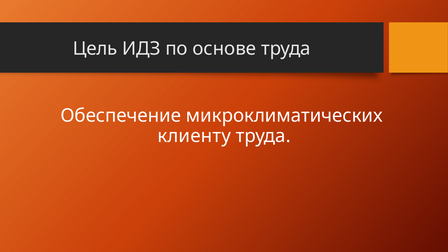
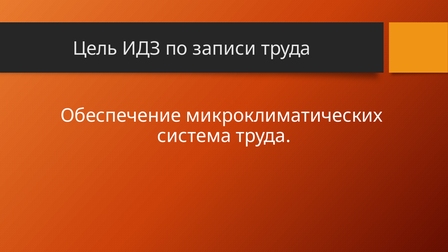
основе: основе -> записи (224, 49)
клиенту: клиенту -> система (194, 136)
